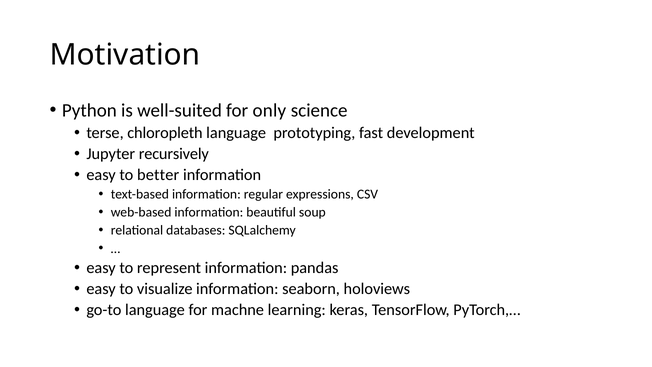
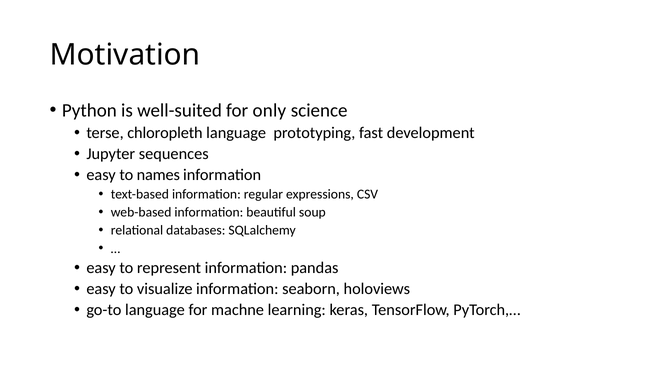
recursively: recursively -> sequences (174, 154)
better: better -> names (158, 175)
